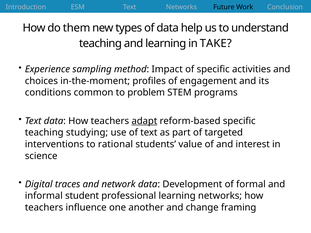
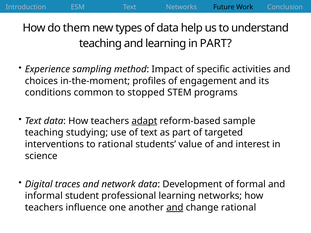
in TAKE: TAKE -> PART (216, 43)
problem: problem -> stopped (146, 93)
reform-based specific: specific -> sample (239, 121)
and underline: none -> present (175, 208)
change framing: framing -> rational (239, 208)
